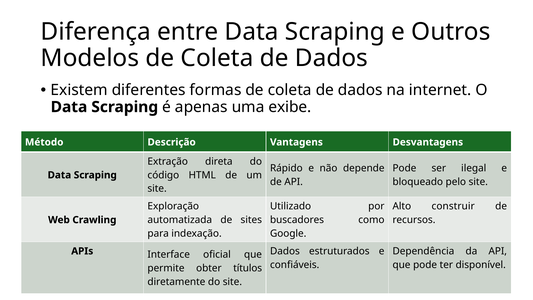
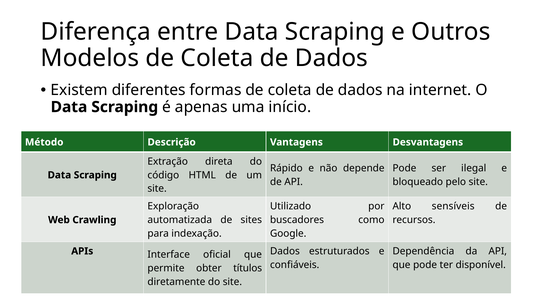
exibe: exibe -> início (290, 107)
construir: construir -> sensíveis (453, 206)
